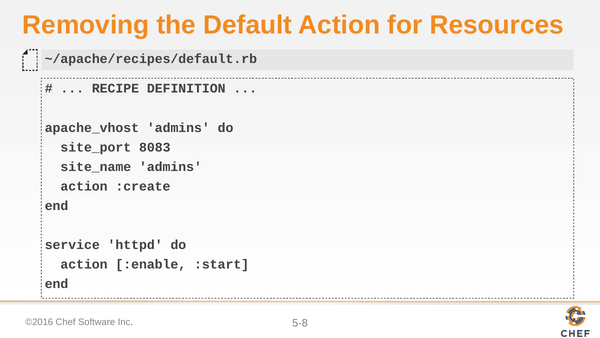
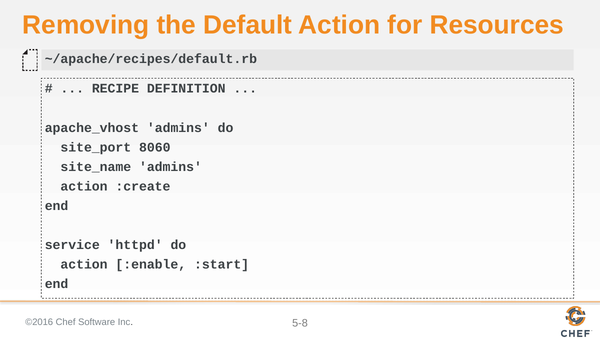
8083: 8083 -> 8060 (155, 147)
